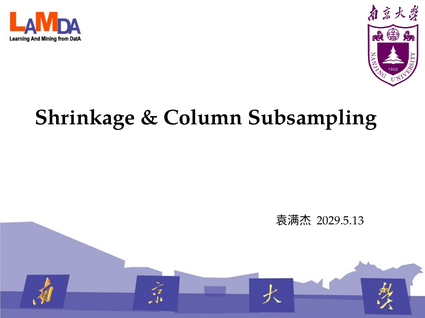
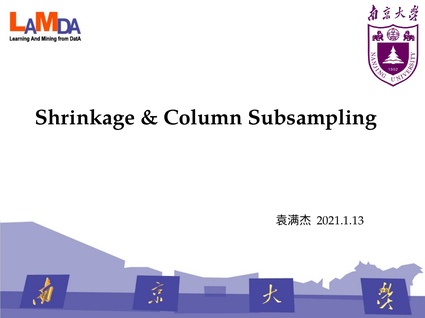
2029.5.13: 2029.5.13 -> 2021.1.13 (340, 221)
